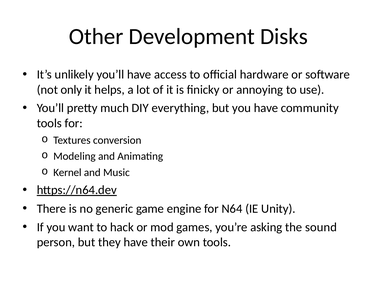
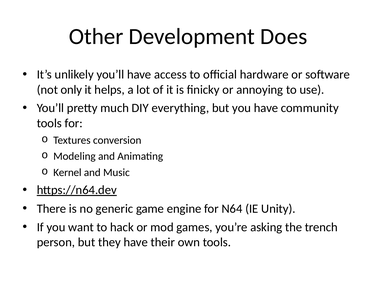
Disks: Disks -> Does (284, 36)
sound: sound -> trench (321, 227)
